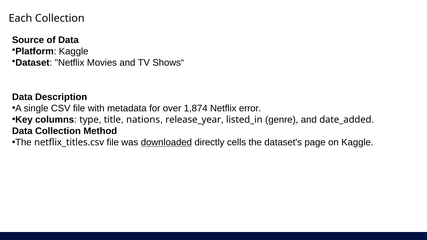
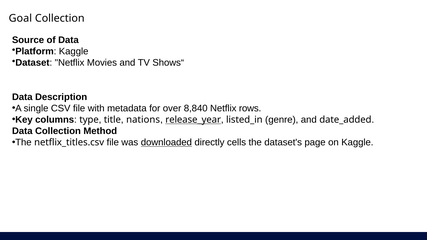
Each: Each -> Goal (20, 18)
1,874: 1,874 -> 8,840 (196, 108)
error: error -> rows (250, 108)
release_year underline: none -> present (193, 120)
